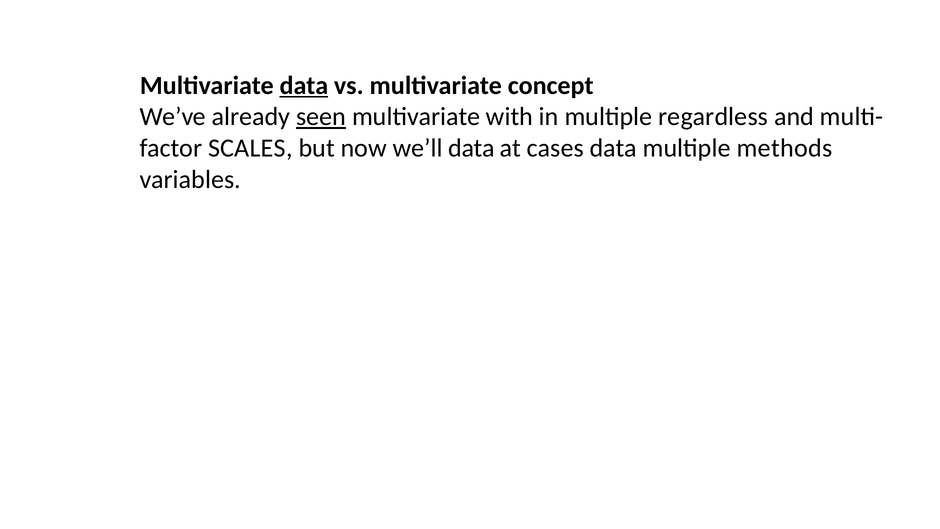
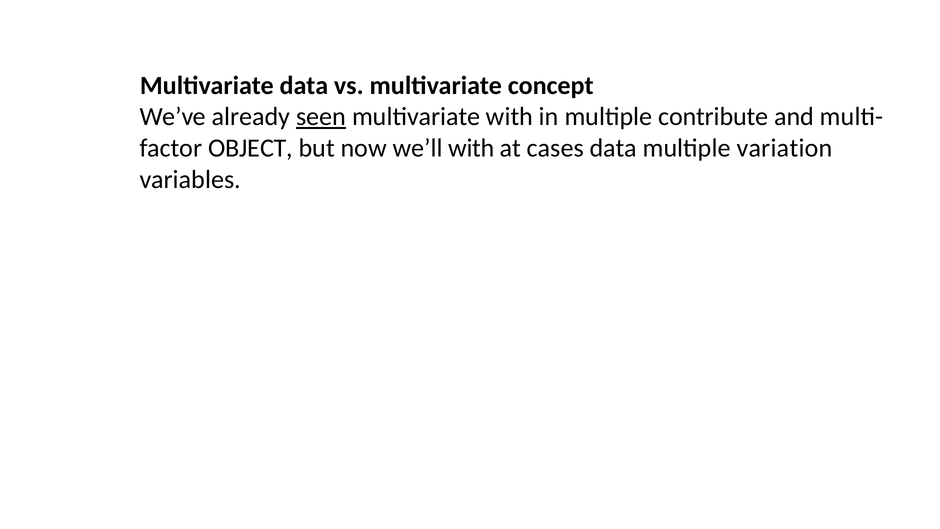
data underline: present -> none (304, 85)
regardless: regardless -> contribute (713, 117)
SCALES: SCALES -> OBJECT (251, 148)
we’ll data: data -> with (471, 148)
methods: methods -> variation (785, 148)
